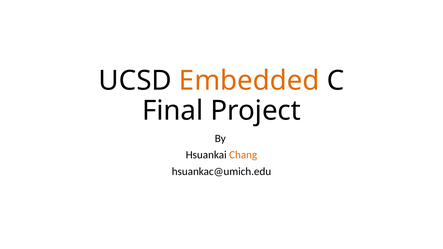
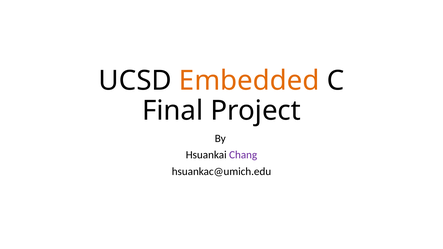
Chang colour: orange -> purple (243, 155)
